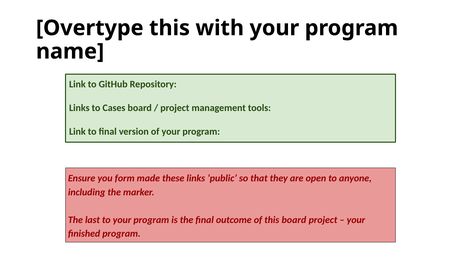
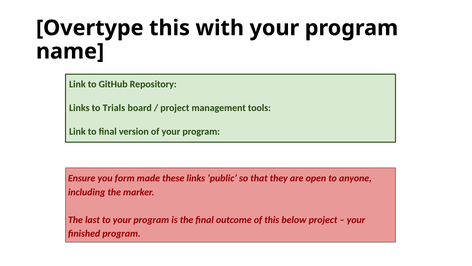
Cases: Cases -> Trials (114, 108)
this board: board -> below (294, 219)
